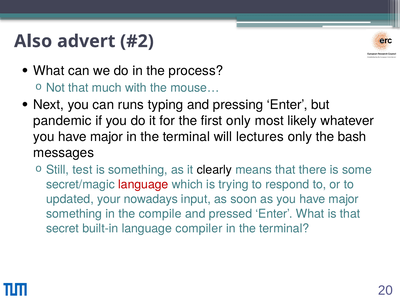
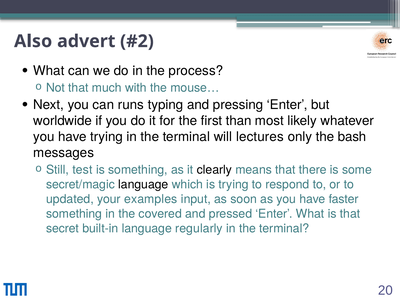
pandemic: pandemic -> worldwide (63, 121)
first only: only -> than (239, 121)
major: major -> trying (107, 137)
language colour: red -> black (143, 184)
nowadays: nowadays -> examples (151, 199)
as you have major: major -> faster (344, 199)
compile: compile -> covered (160, 214)
compiler: compiler -> regularly (199, 228)
